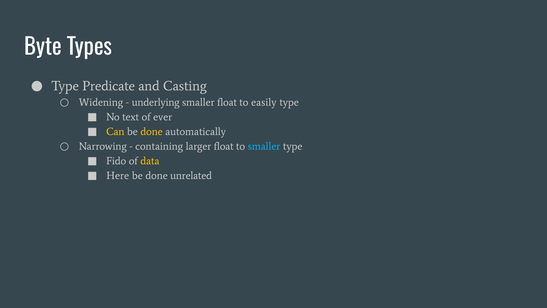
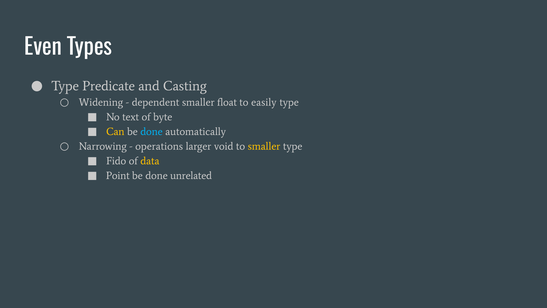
Byte: Byte -> Even (43, 47)
underlying: underlying -> dependent (156, 102)
ever: ever -> byte (163, 117)
done colour: yellow -> light blue (151, 132)
containing: containing -> operations (159, 146)
larger float: float -> void (224, 146)
smaller colour: light blue -> yellow (264, 146)
Here: Here -> Point (118, 176)
